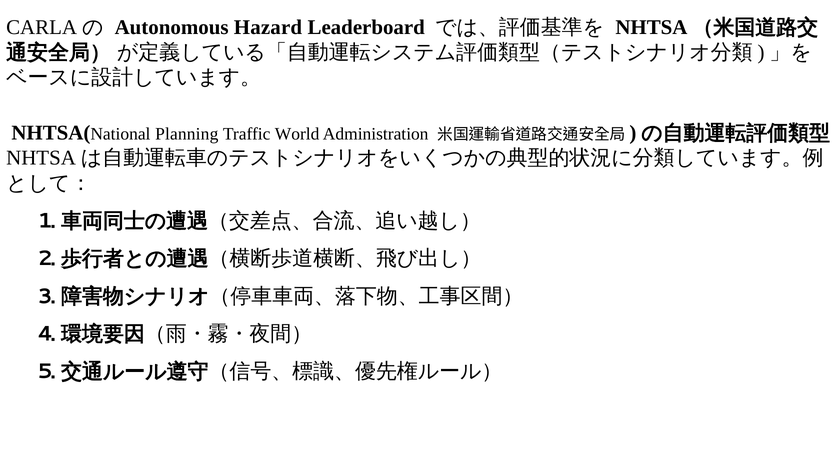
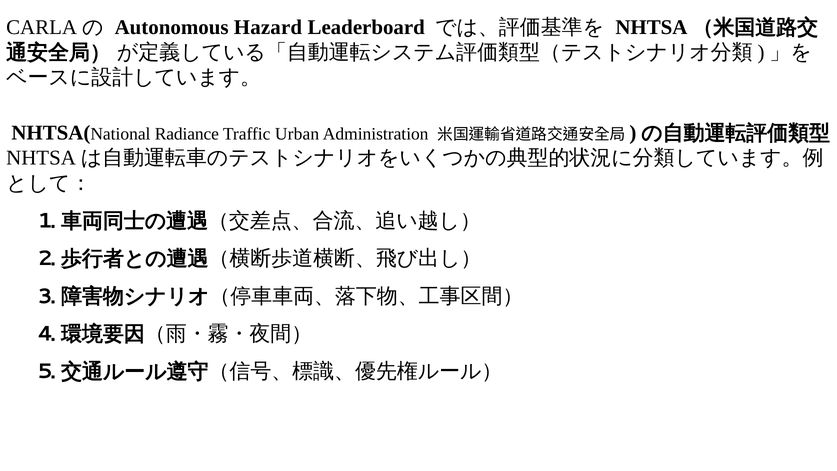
Planning: Planning -> Radiance (187, 134)
World: World -> Urban (297, 134)
